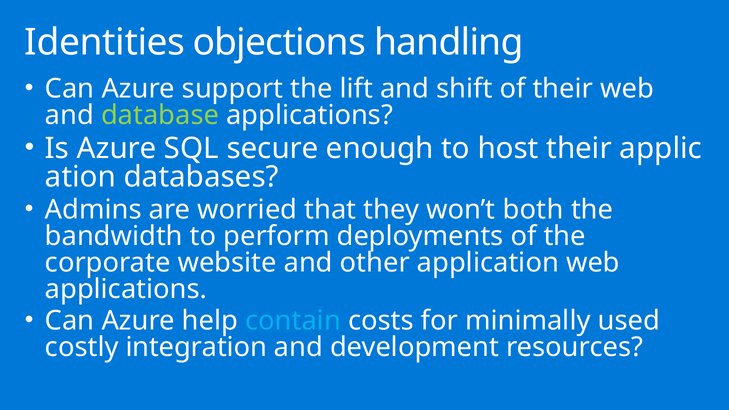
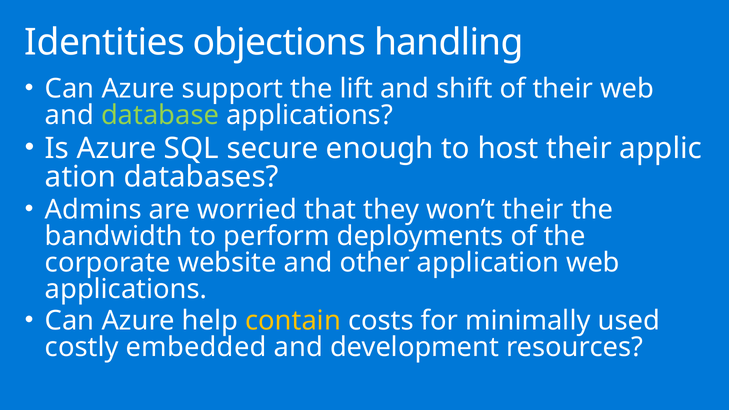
won’t both: both -> their (533, 210)
contain colour: light blue -> yellow (293, 321)
integration: integration -> embedded (196, 347)
